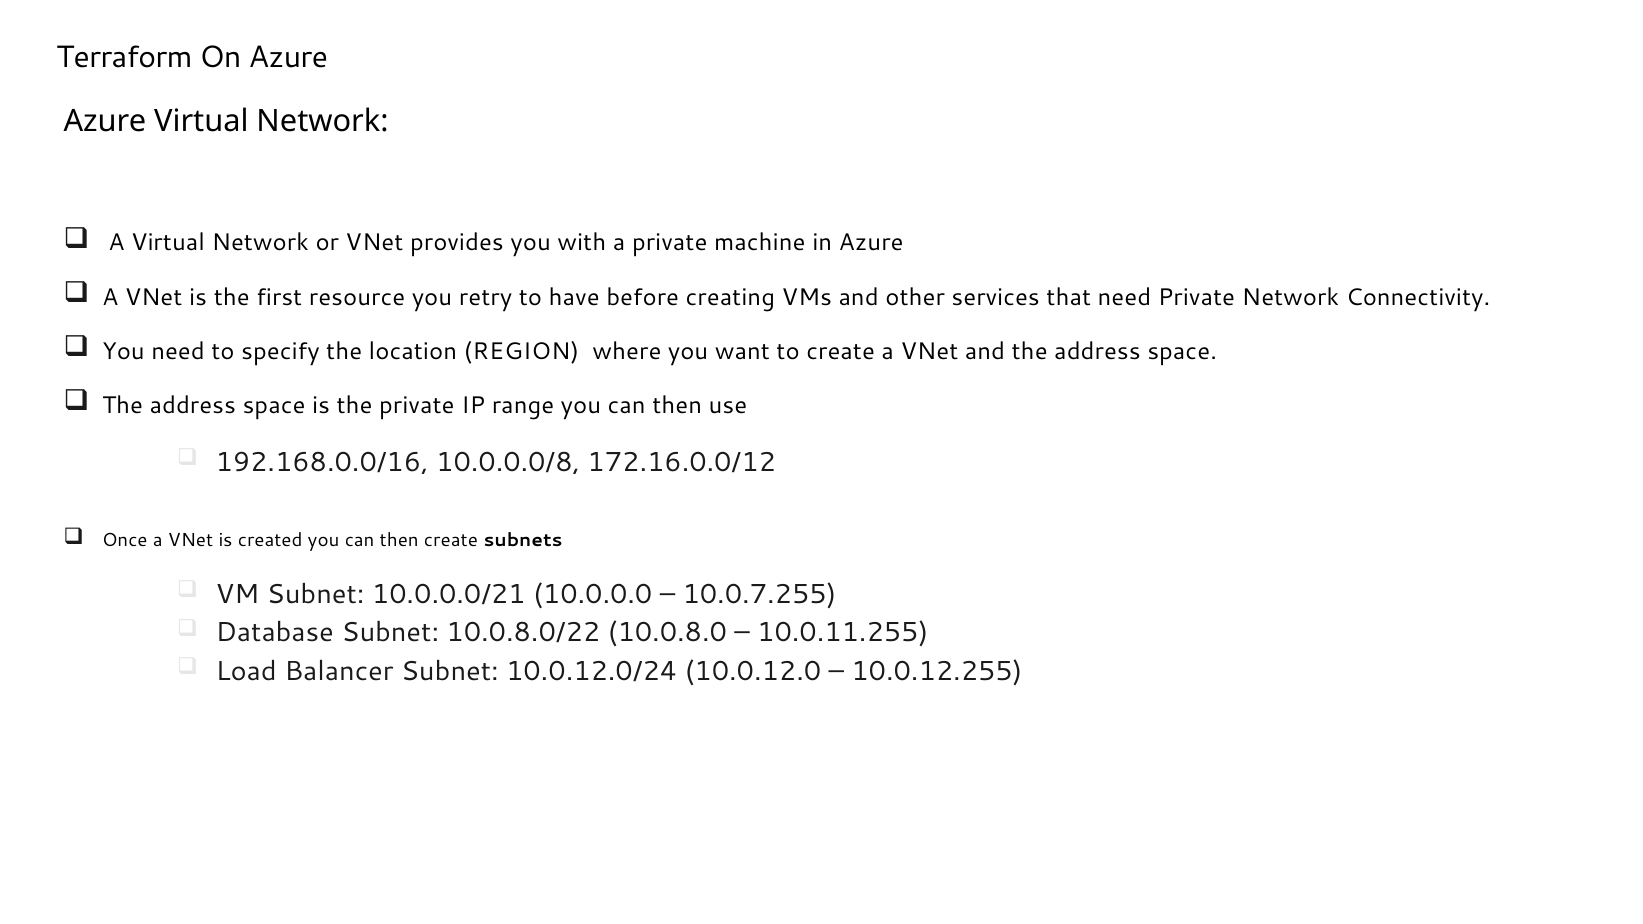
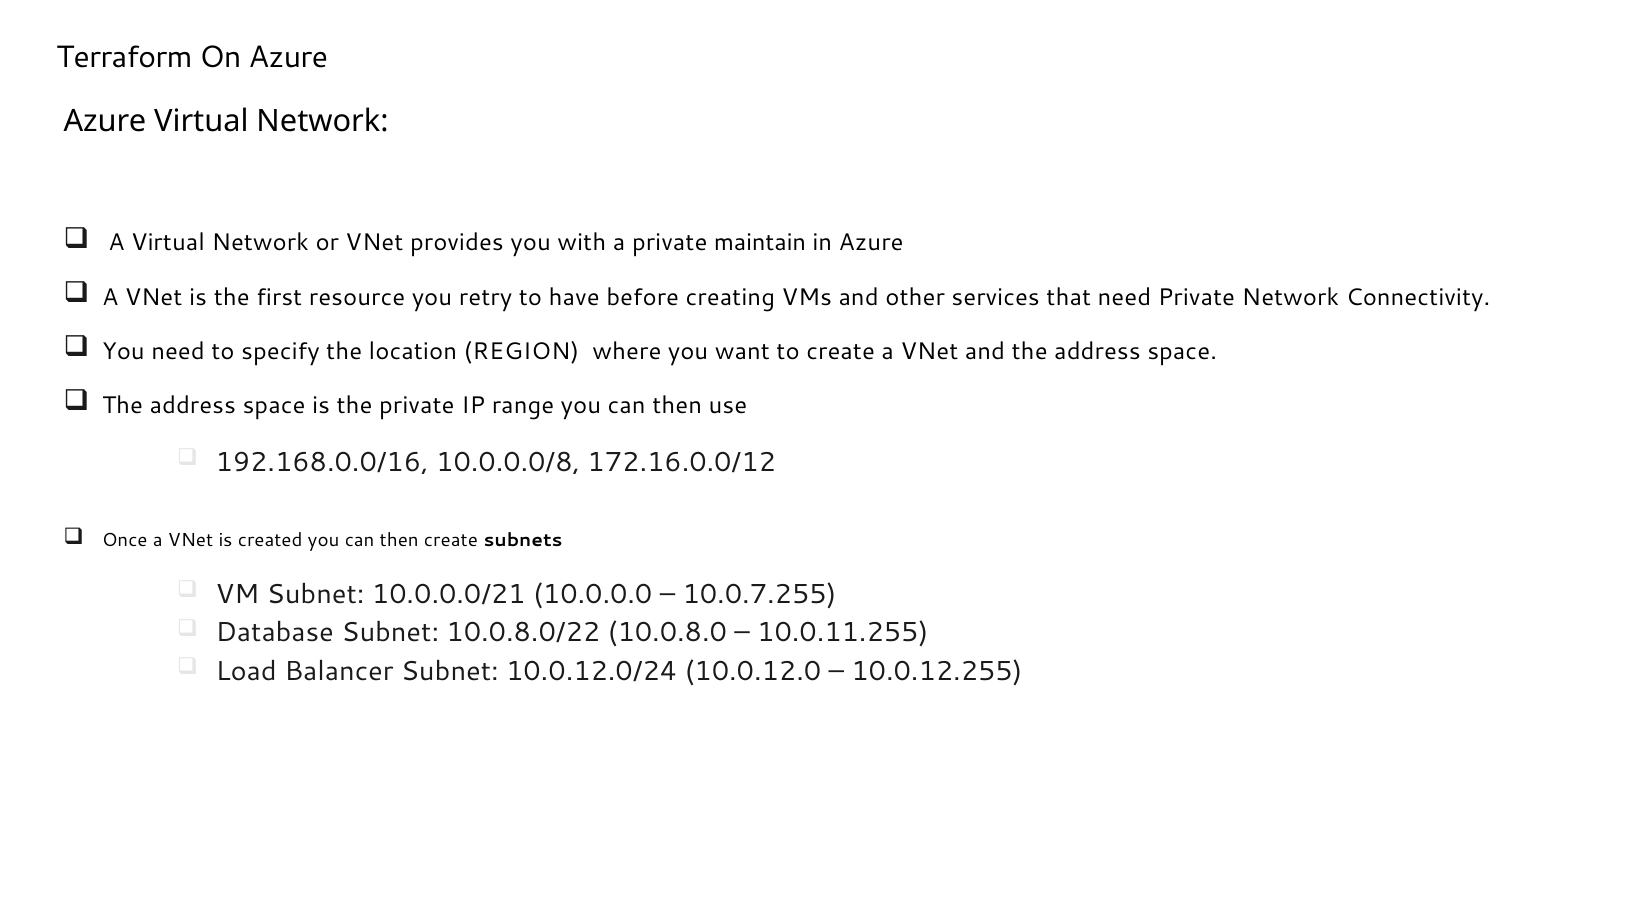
machine: machine -> maintain (760, 243)
